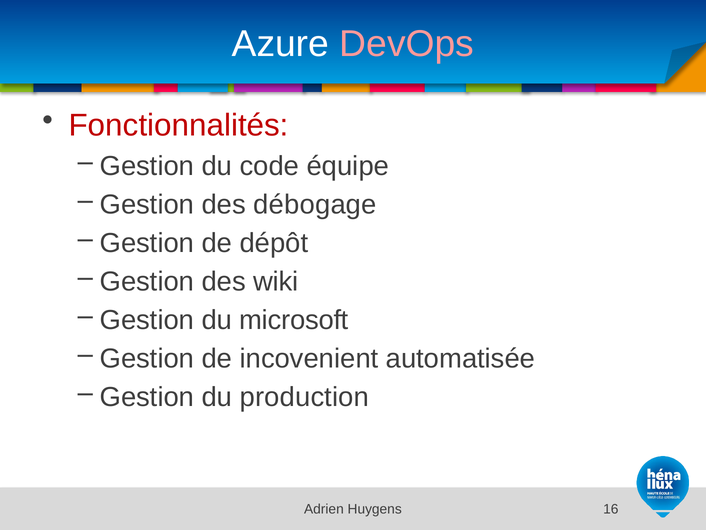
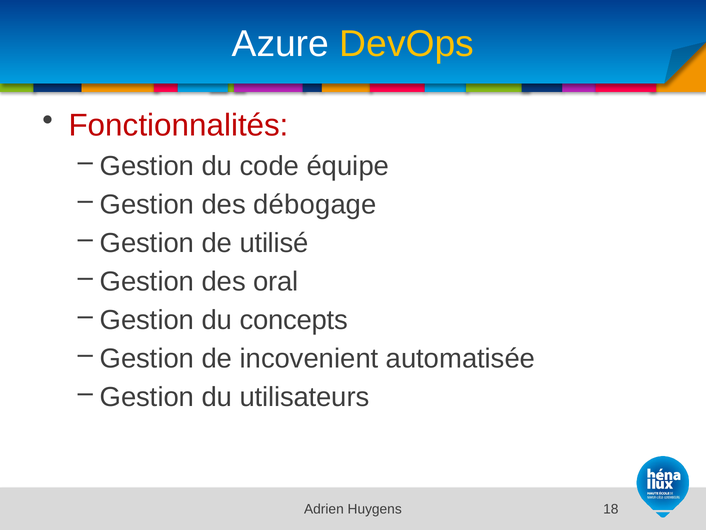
DevOps colour: pink -> yellow (407, 44)
dépôt: dépôt -> utilisé (274, 243)
wiki: wiki -> oral (276, 281)
microsoft: microsoft -> concepts (294, 320)
production: production -> utilisateurs (305, 397)
16: 16 -> 18 (611, 509)
